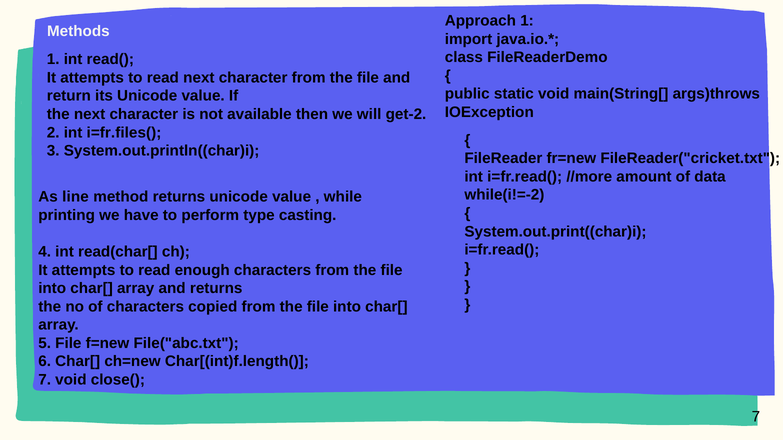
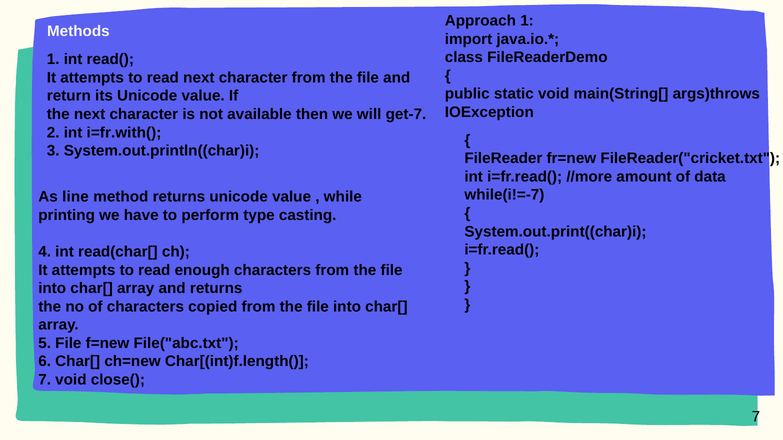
get-2: get-2 -> get-7 (406, 114)
i=fr.files(: i=fr.files( -> i=fr.with( (124, 133)
while(i!=-2: while(i!=-2 -> while(i!=-7 (504, 195)
